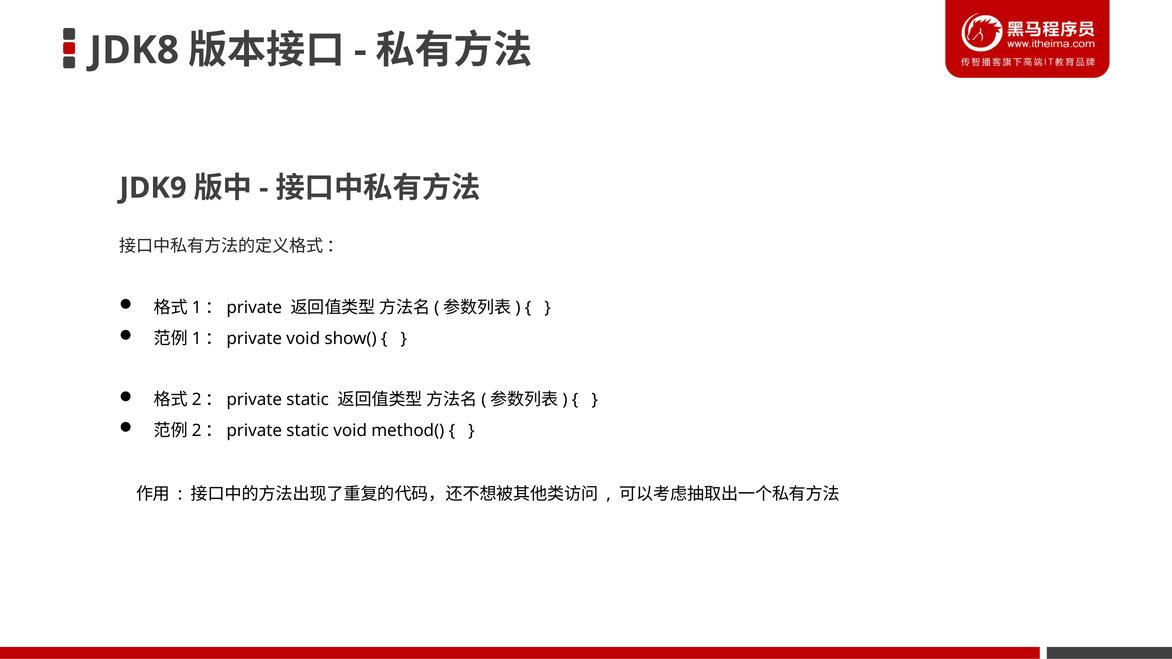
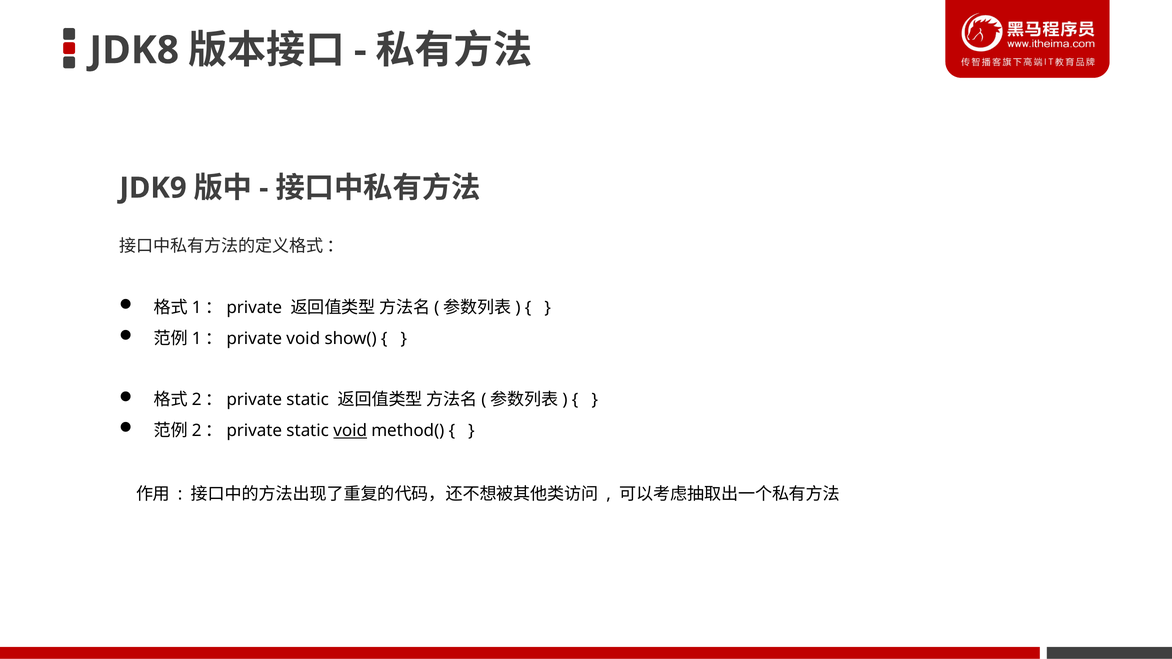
void underline: none -> present (350, 431)
